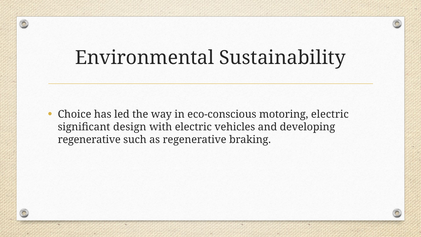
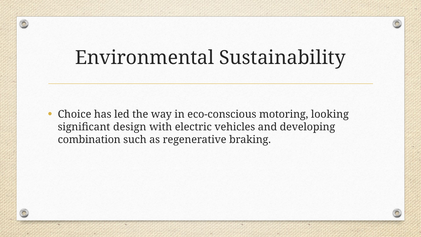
motoring electric: electric -> looking (330, 114)
regenerative: regenerative -> combination (89, 140)
